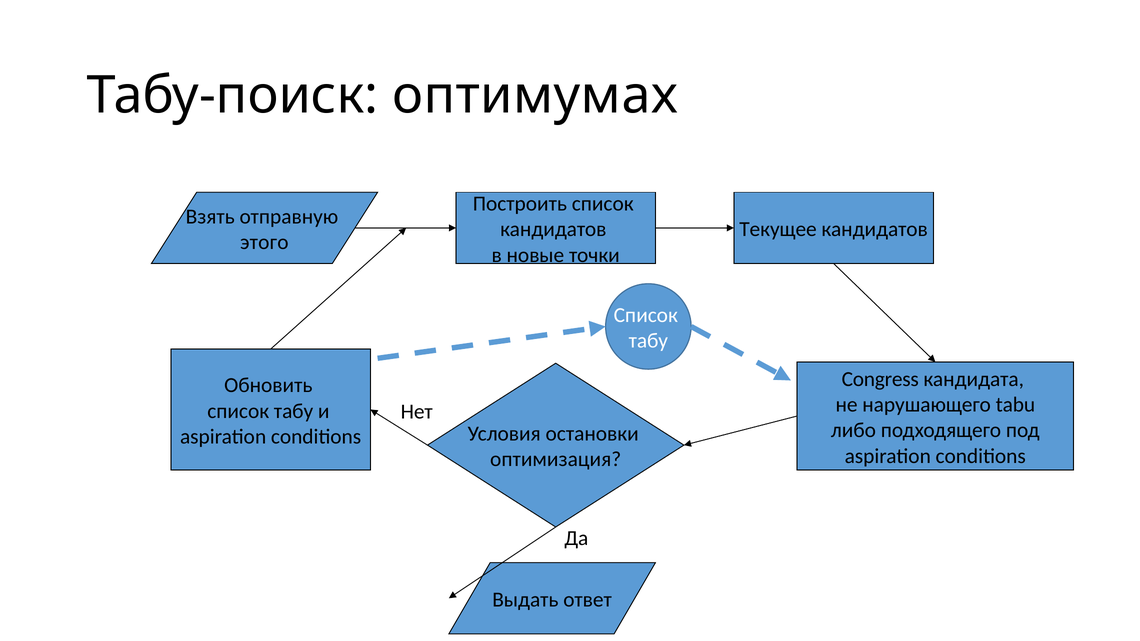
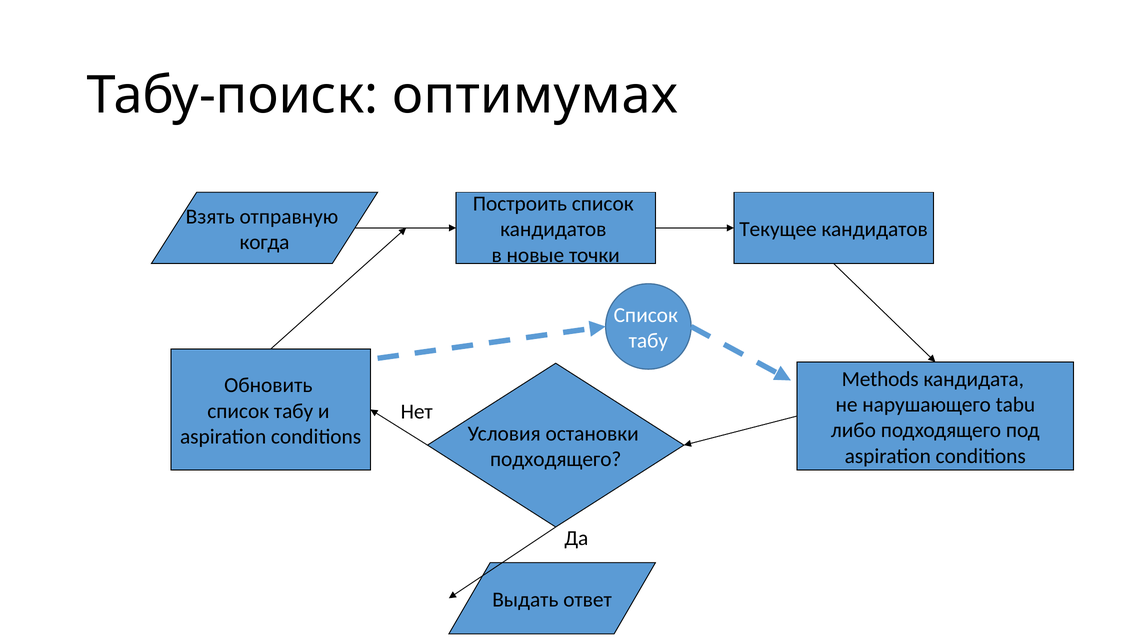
этого: этого -> когда (265, 242)
Congress: Congress -> Methods (880, 379)
оптимизация: оптимизация -> подходящего (556, 460)
